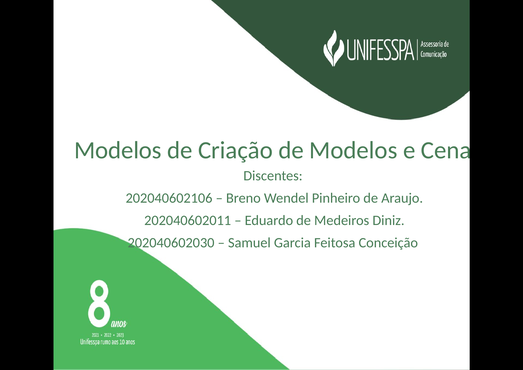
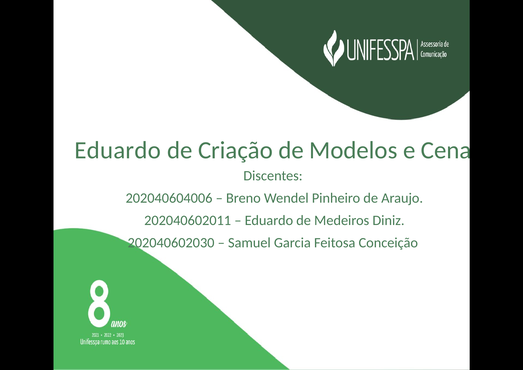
Modelos: Modelos -> Eduardo (118, 150)
202040602106: 202040602106 -> 202040604006 (169, 198)
